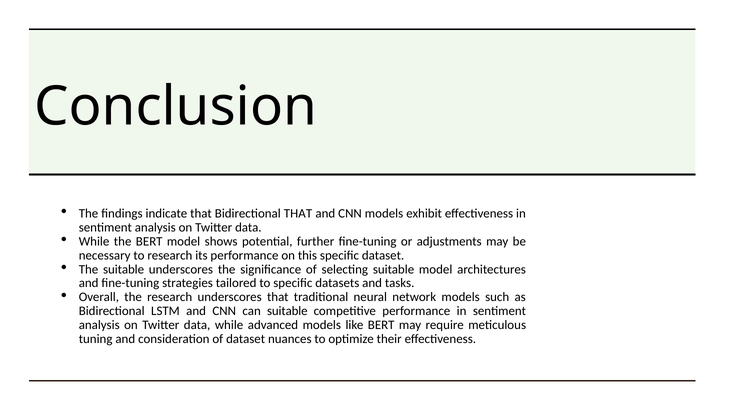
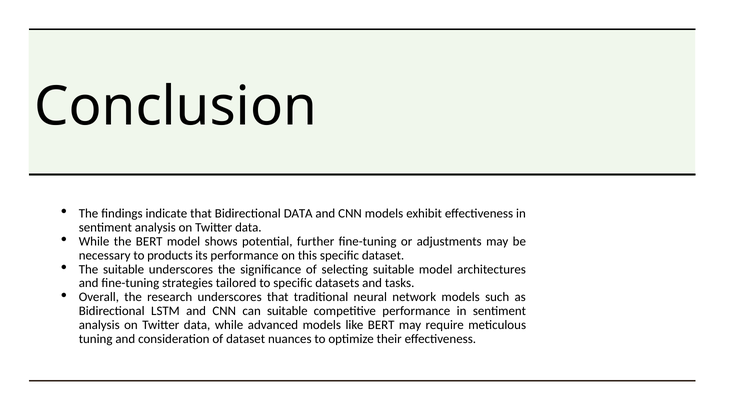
Bidirectional THAT: THAT -> DATA (298, 213)
to research: research -> products (170, 255)
